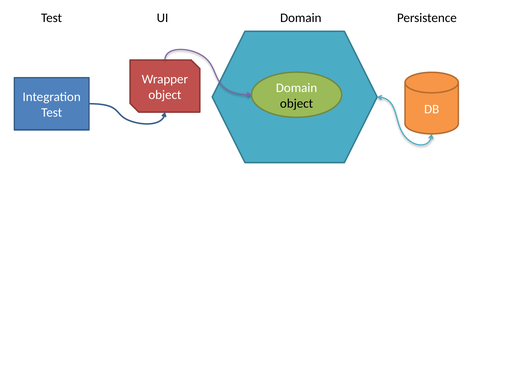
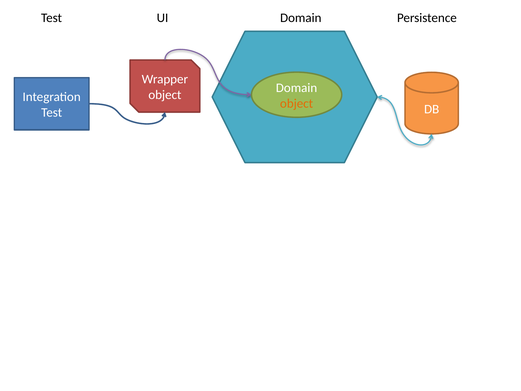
object colour: black -> orange (297, 103)
